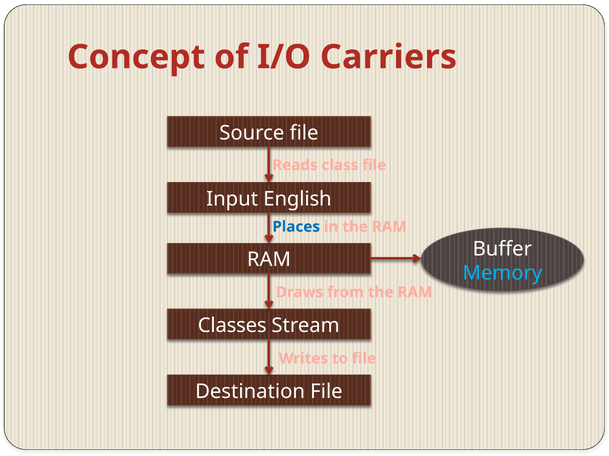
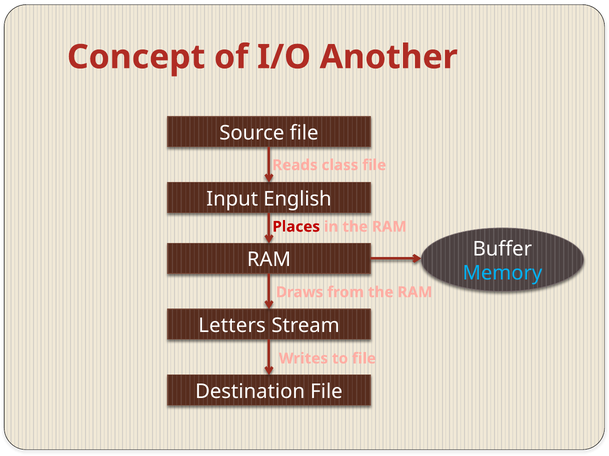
Carriers: Carriers -> Another (389, 57)
Places colour: blue -> red (296, 227)
Classes: Classes -> Letters (232, 326)
